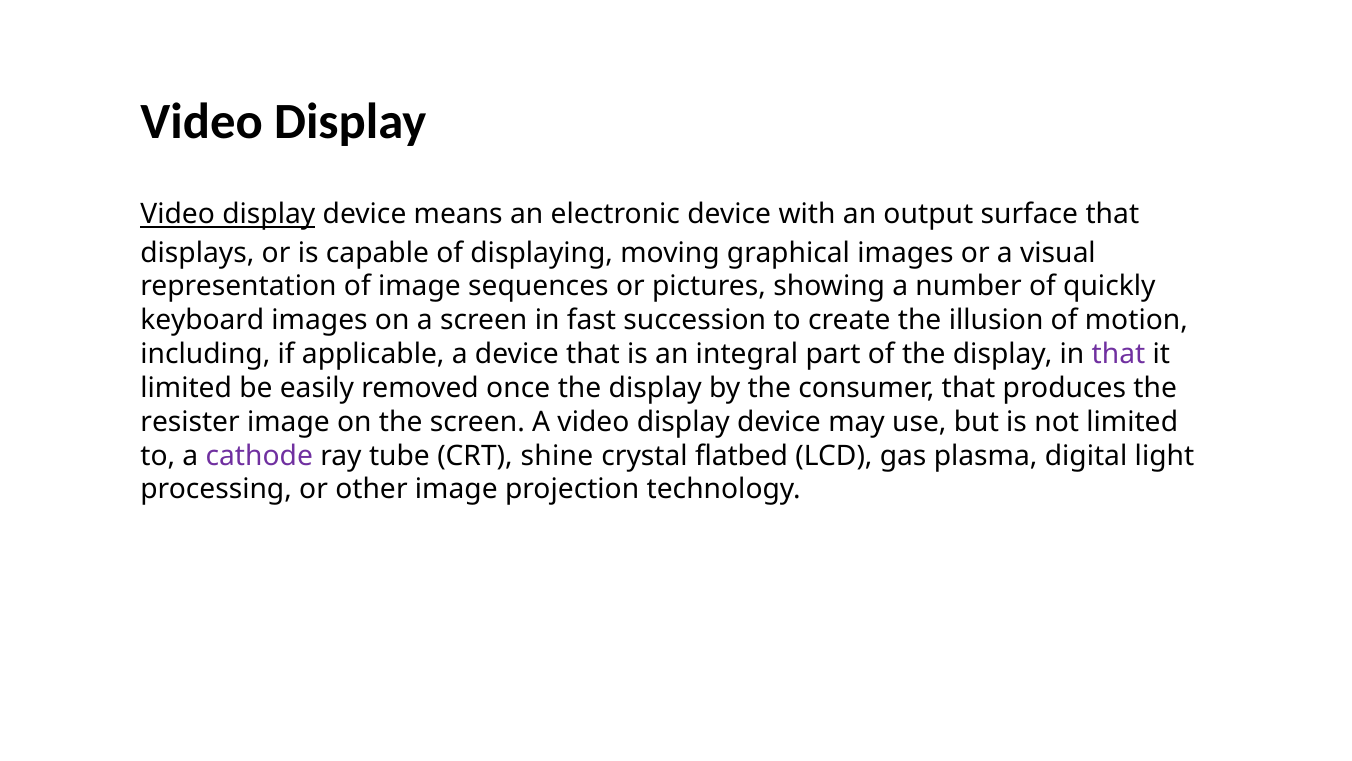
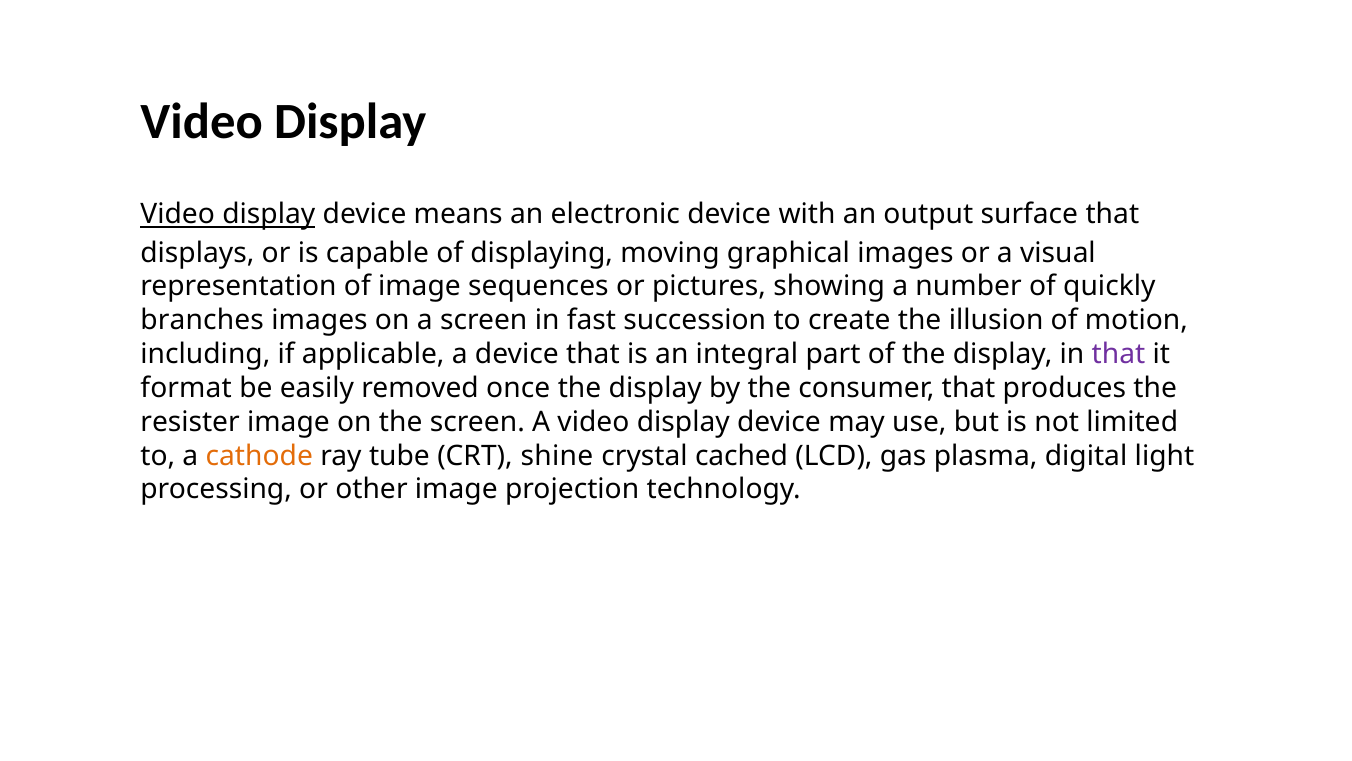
keyboard: keyboard -> branches (202, 320)
limited: limited -> format (186, 388)
cathode colour: purple -> orange (259, 455)
flatbed: flatbed -> cached (742, 455)
